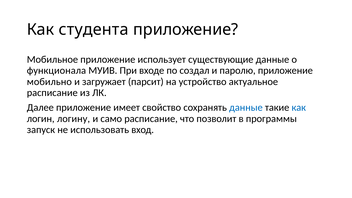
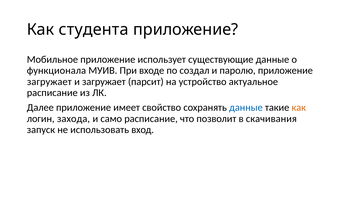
мобильно: мобильно -> загружает (49, 82)
как colour: blue -> orange (299, 108)
логину: логину -> захода (74, 119)
программы: программы -> скачивания (271, 119)
